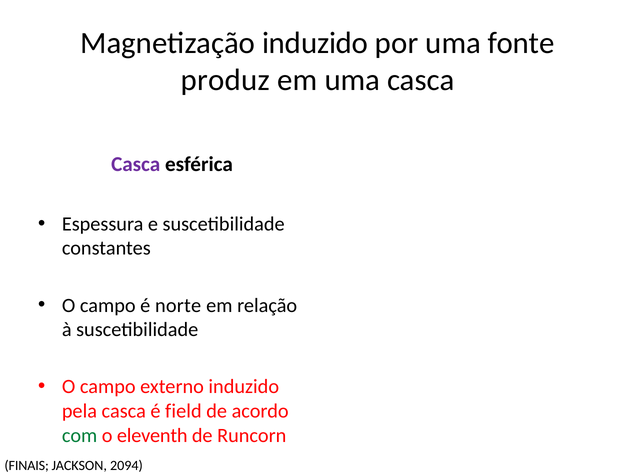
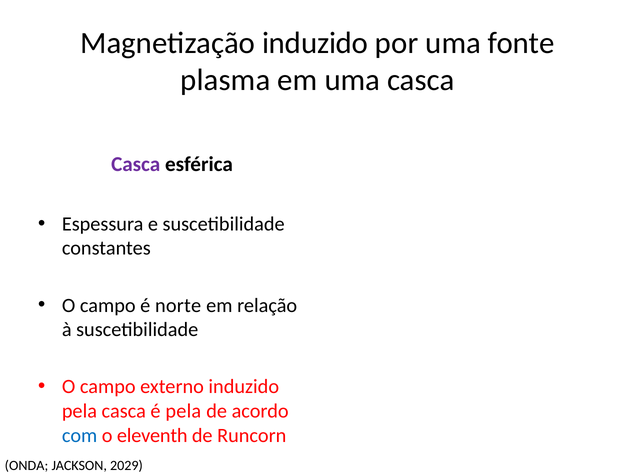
produz: produz -> plasma (225, 80)
é field: field -> pela (183, 411)
com colour: green -> blue (80, 436)
FINAIS: FINAIS -> ONDA (27, 466)
2094: 2094 -> 2029 (126, 466)
